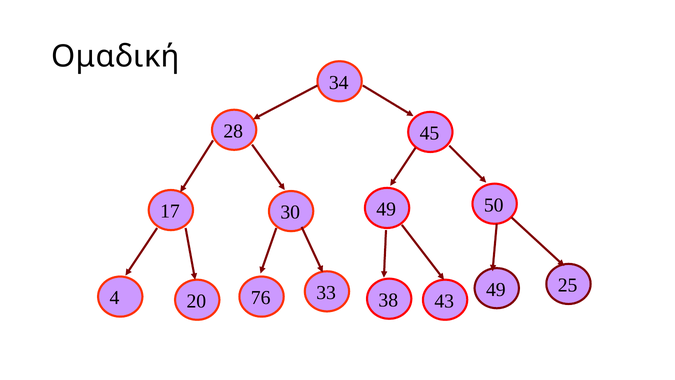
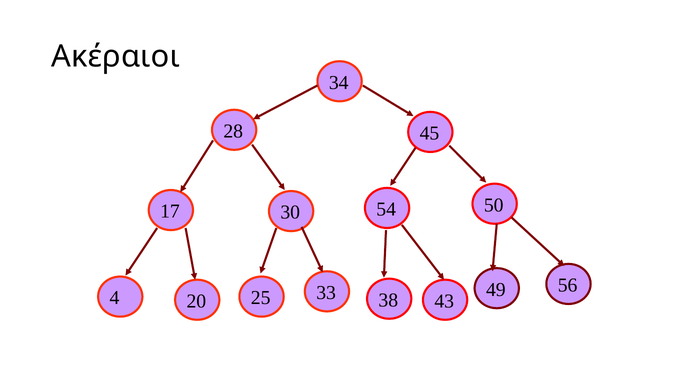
Ομαδική: Ομαδική -> Ακέραιοι (116, 57)
30 49: 49 -> 54 (386, 209)
25: 25 -> 56 (568, 285)
76: 76 -> 25 (261, 298)
